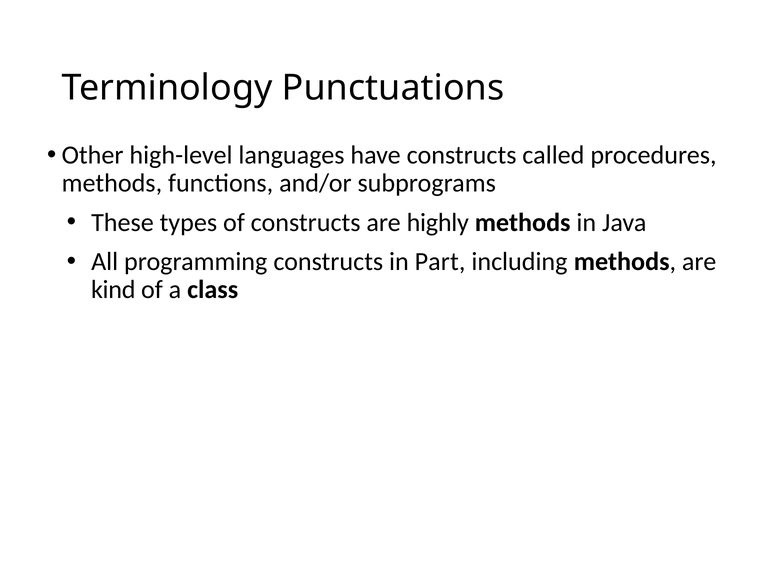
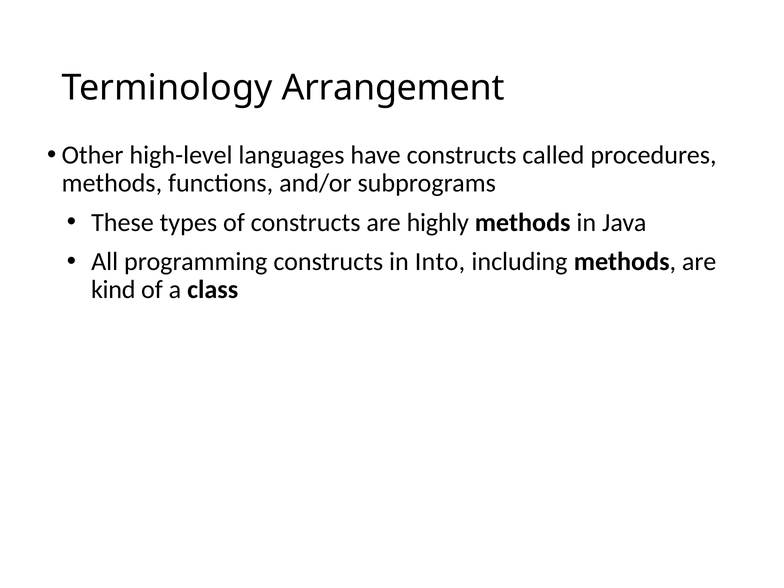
Punctuations: Punctuations -> Arrangement (393, 88)
Part: Part -> Into (440, 262)
